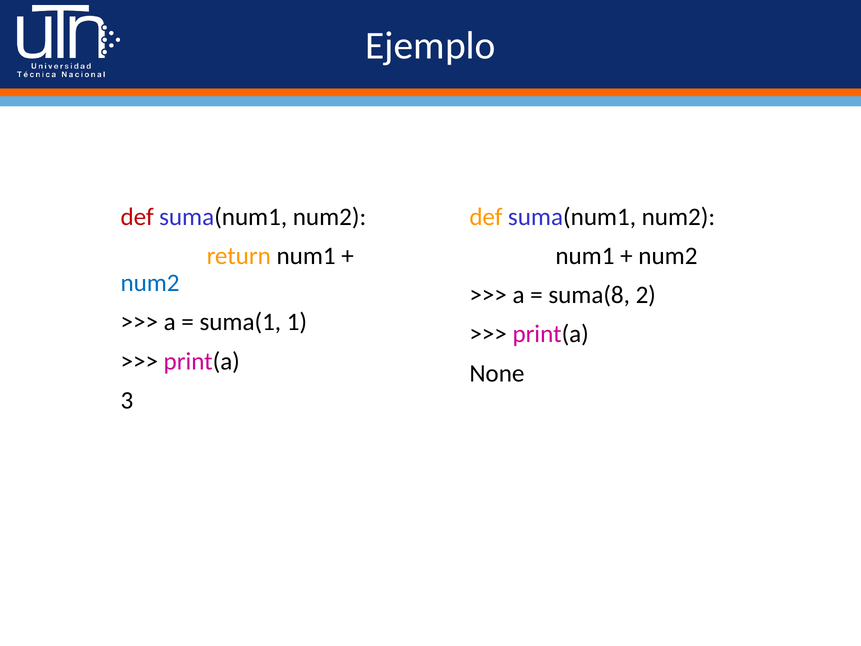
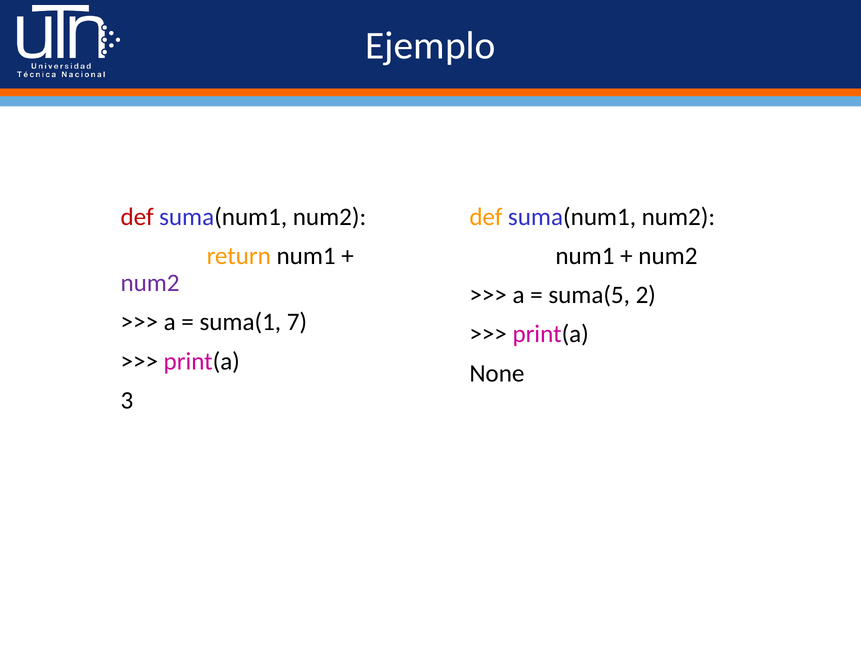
num2 colour: blue -> purple (150, 283)
suma(8: suma(8 -> suma(5 (589, 295)
1: 1 -> 7 (297, 322)
